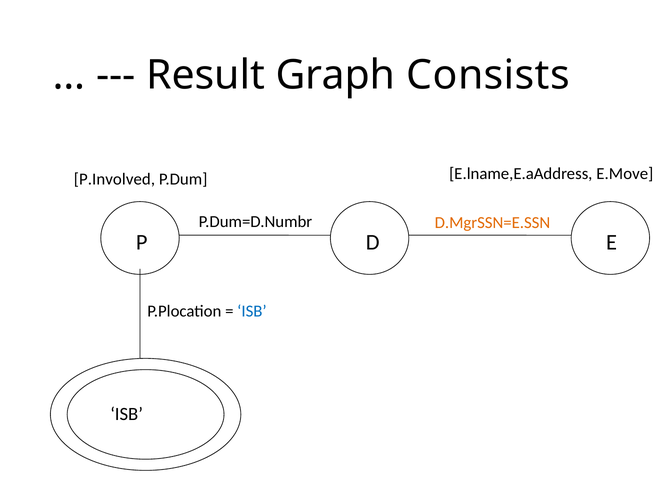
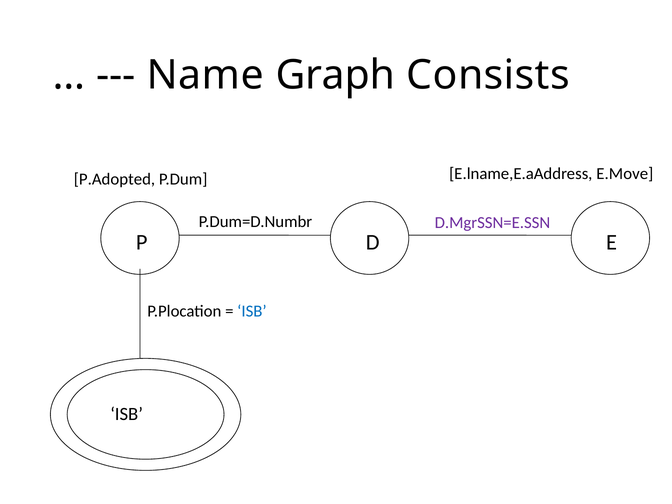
Result: Result -> Name (205, 75)
P.Involved: P.Involved -> P.Adopted (114, 179)
D.MgrSSN=E.SSN colour: orange -> purple (492, 223)
